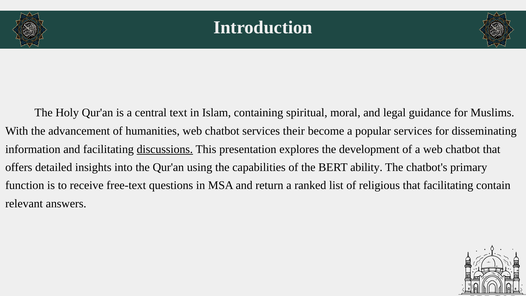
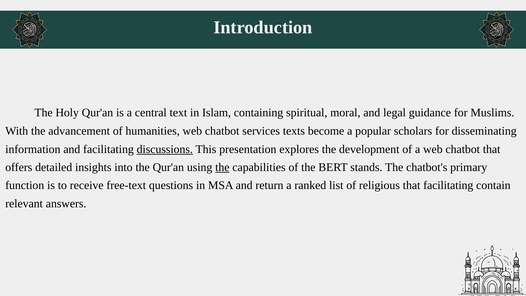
their: their -> texts (294, 131)
popular services: services -> scholars (413, 131)
the underline: none -> present (222, 167)
ability: ability -> stands (366, 167)
